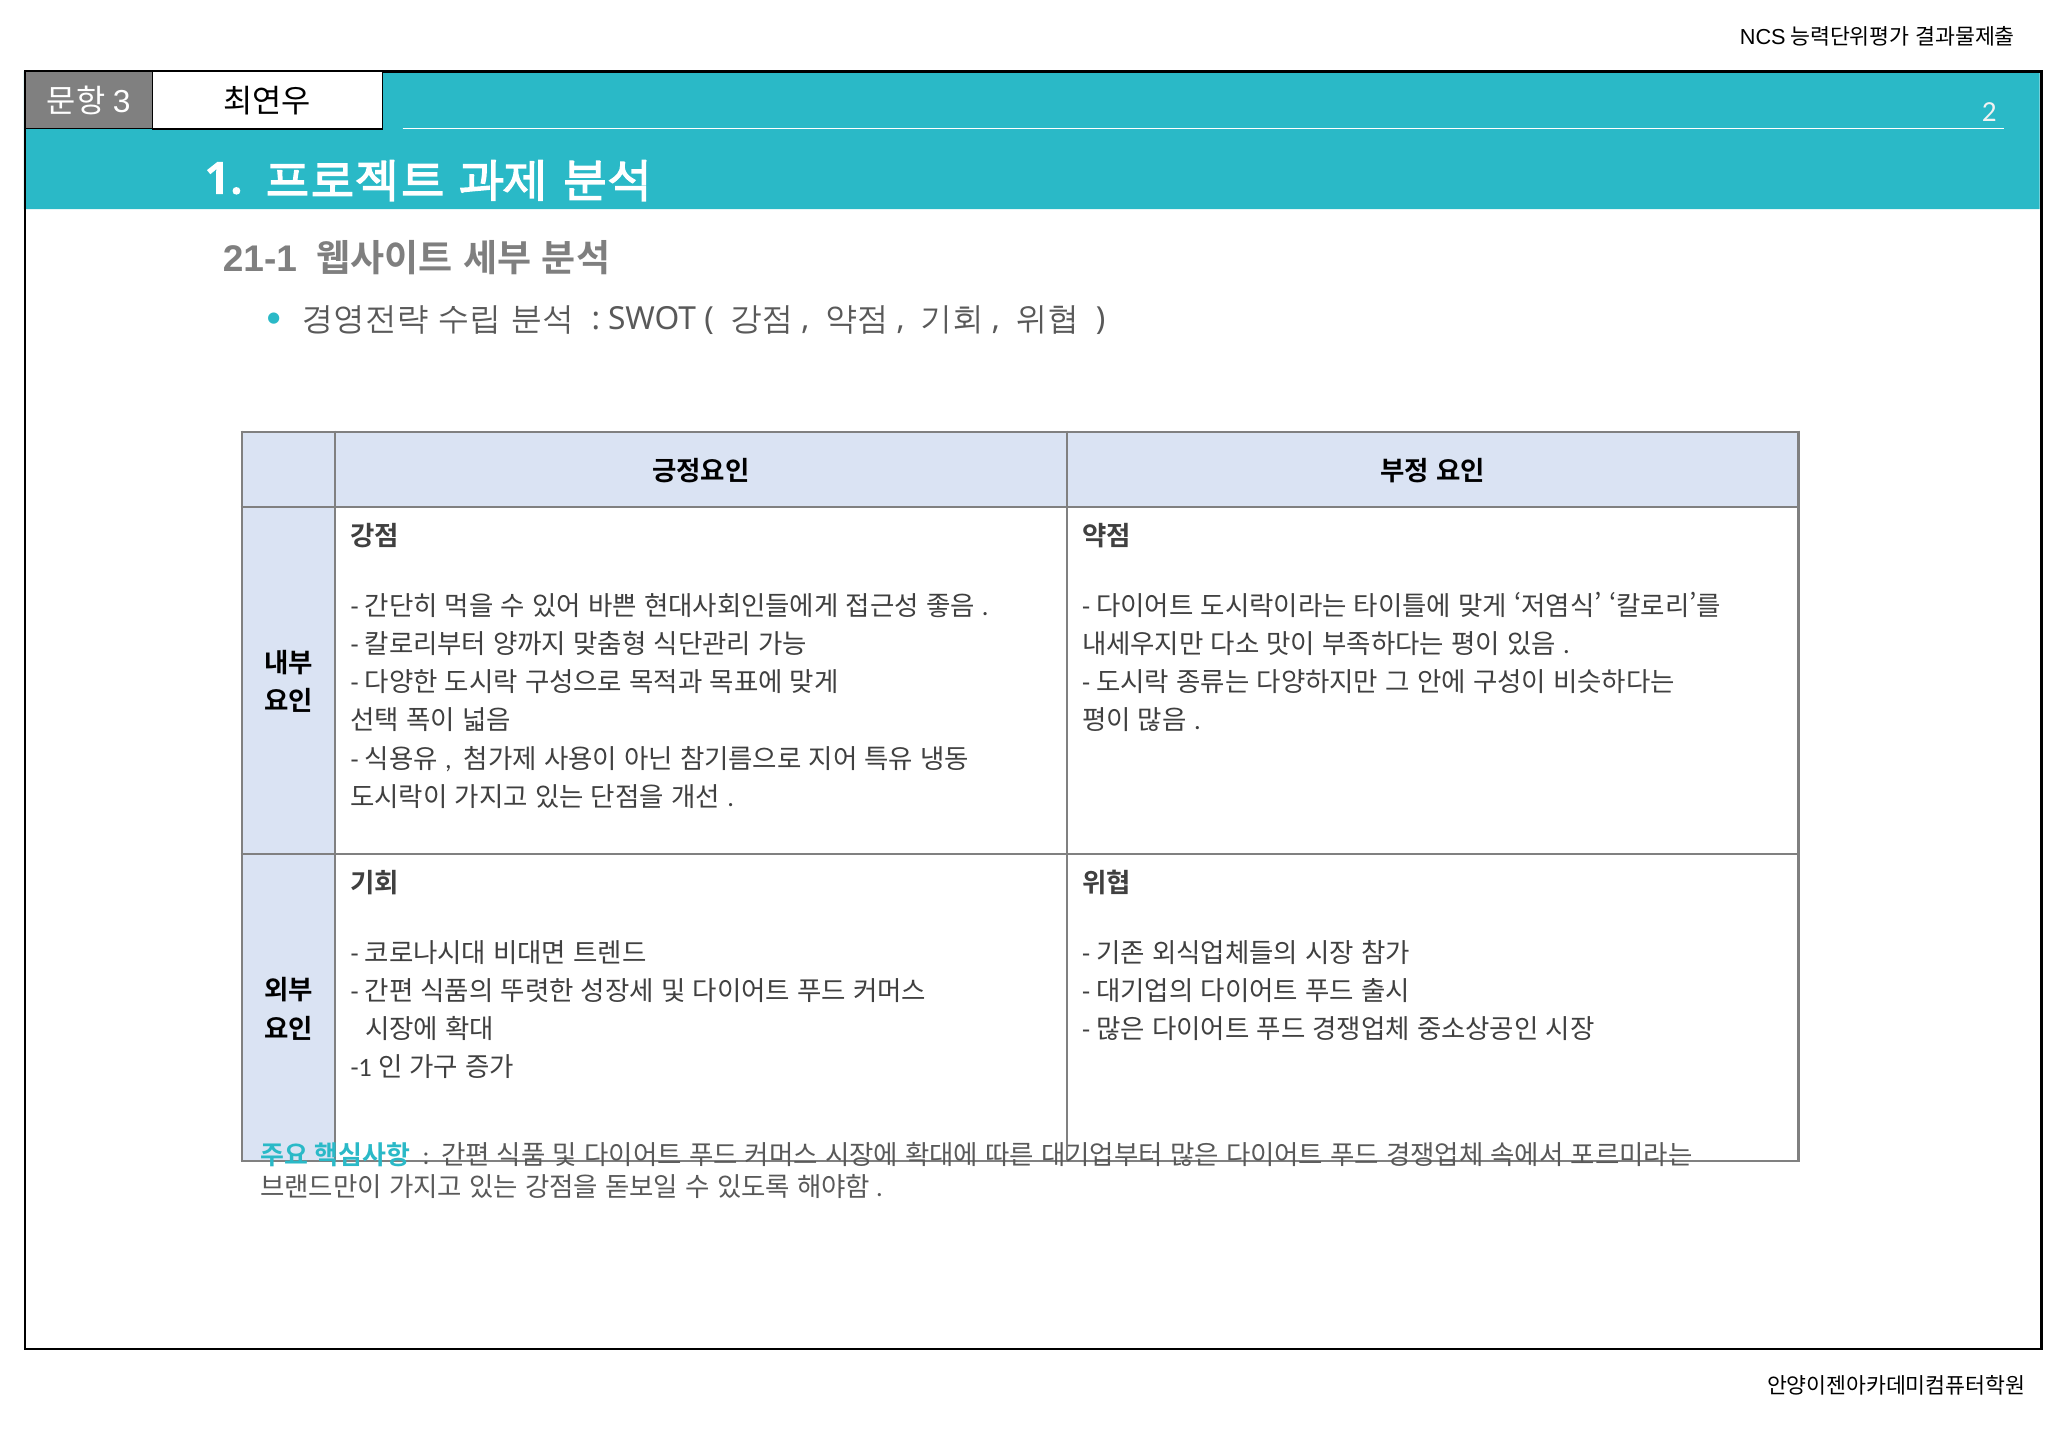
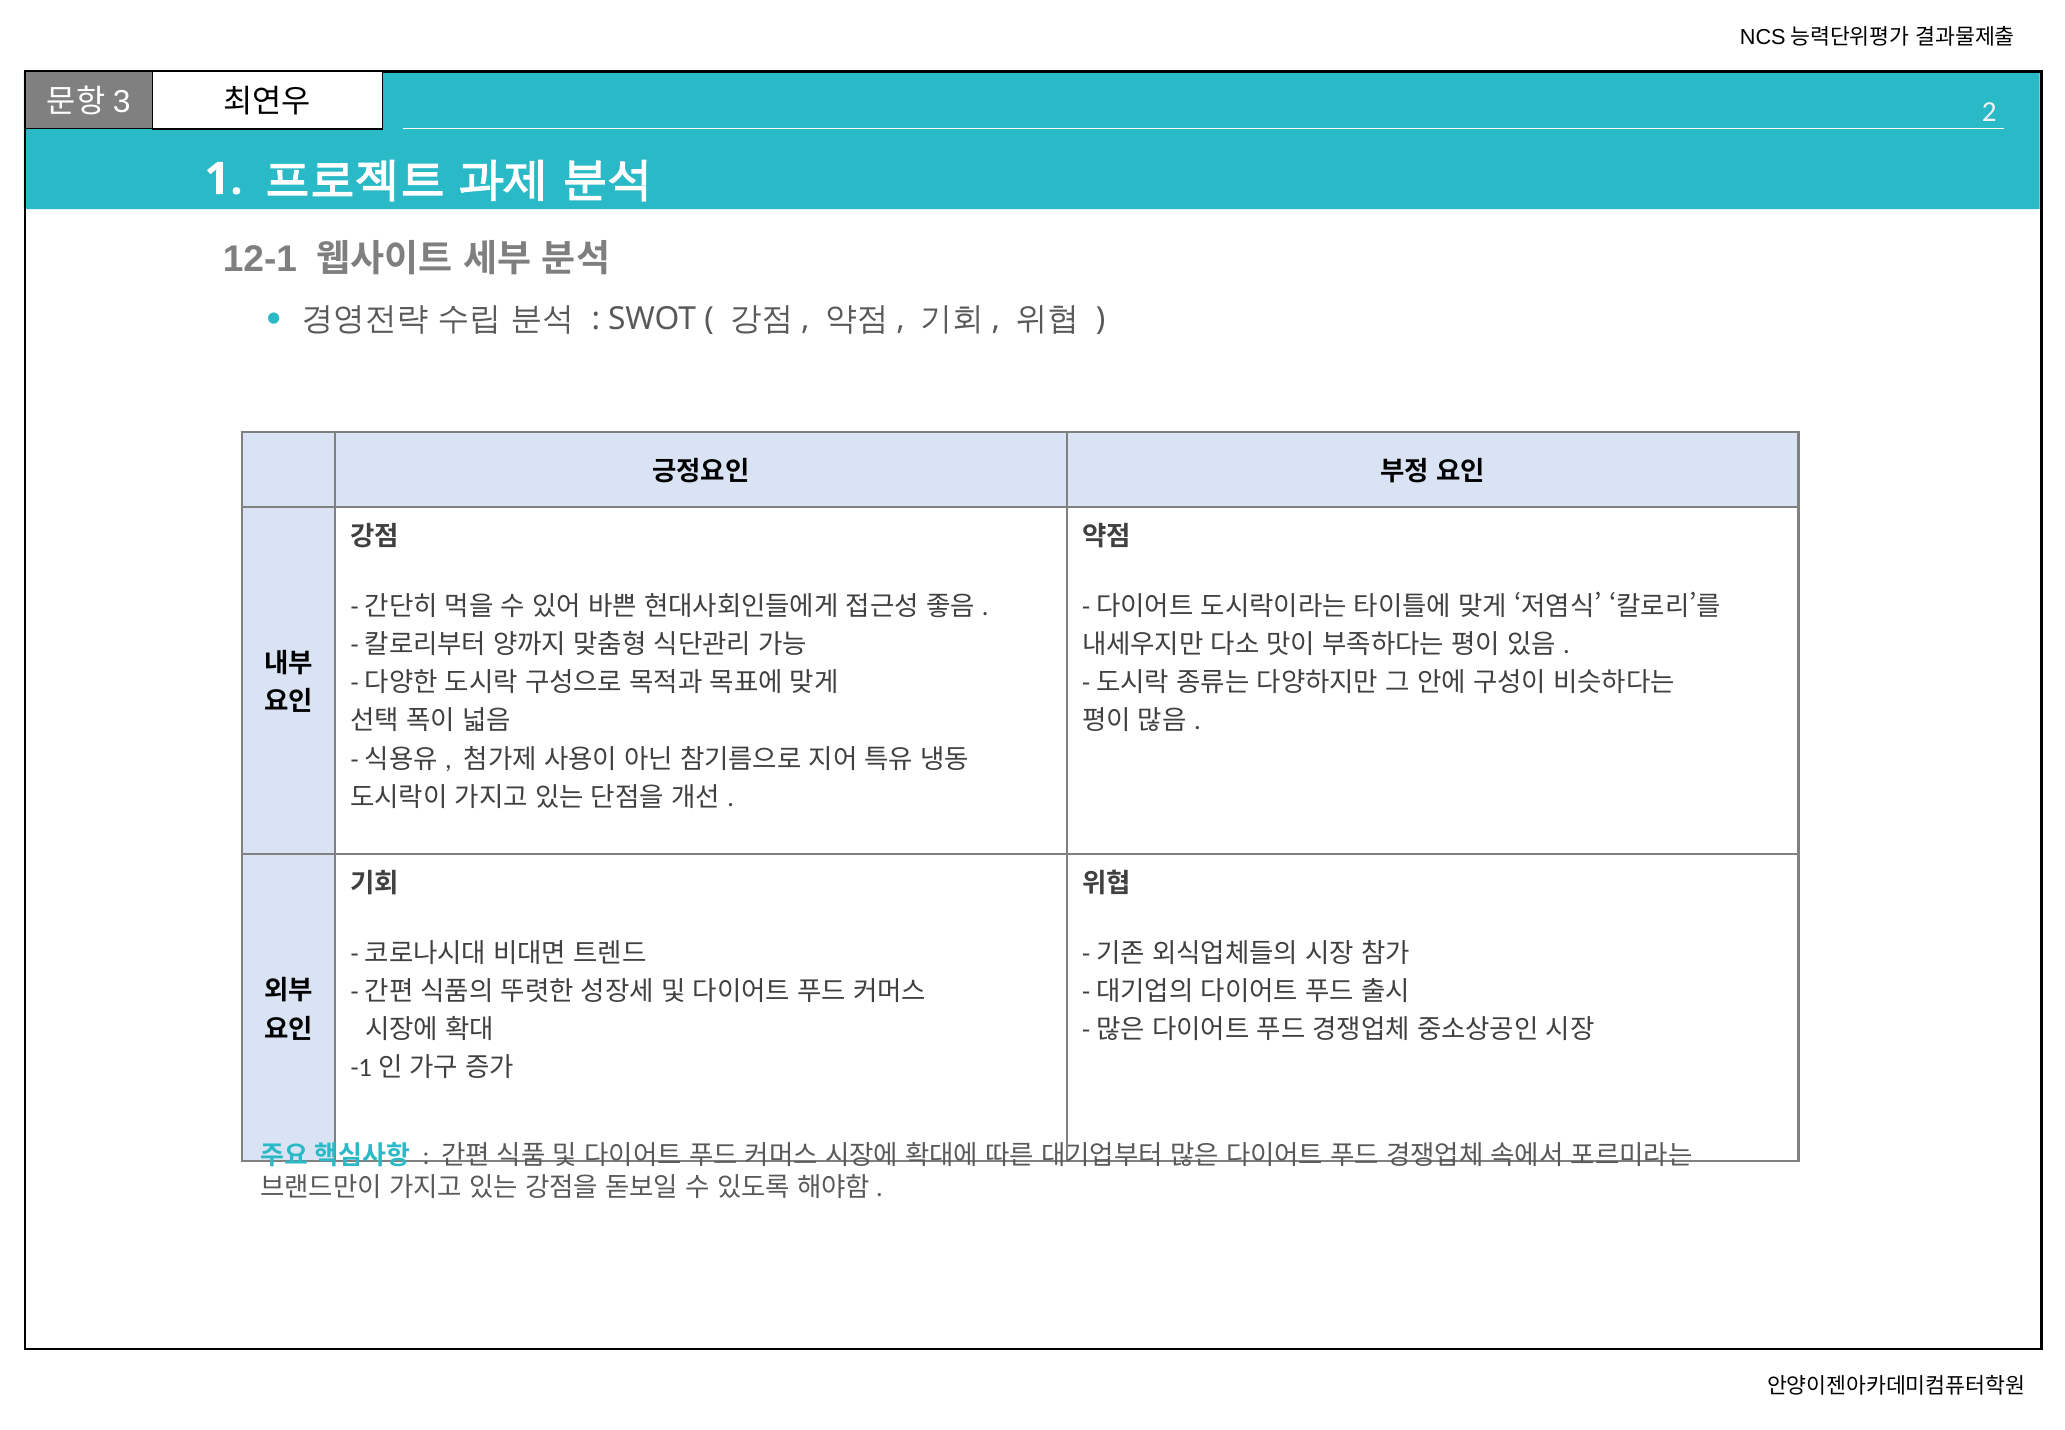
21-1: 21-1 -> 12-1 (260, 259)
